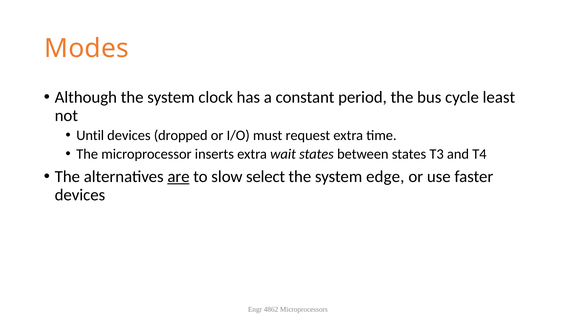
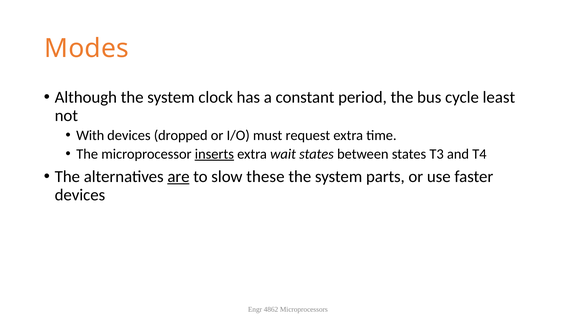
Until: Until -> With (90, 135)
inserts underline: none -> present (214, 154)
select: select -> these (265, 177)
edge: edge -> parts (385, 177)
